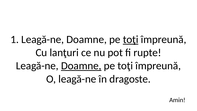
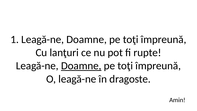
toţi underline: present -> none (131, 39)
